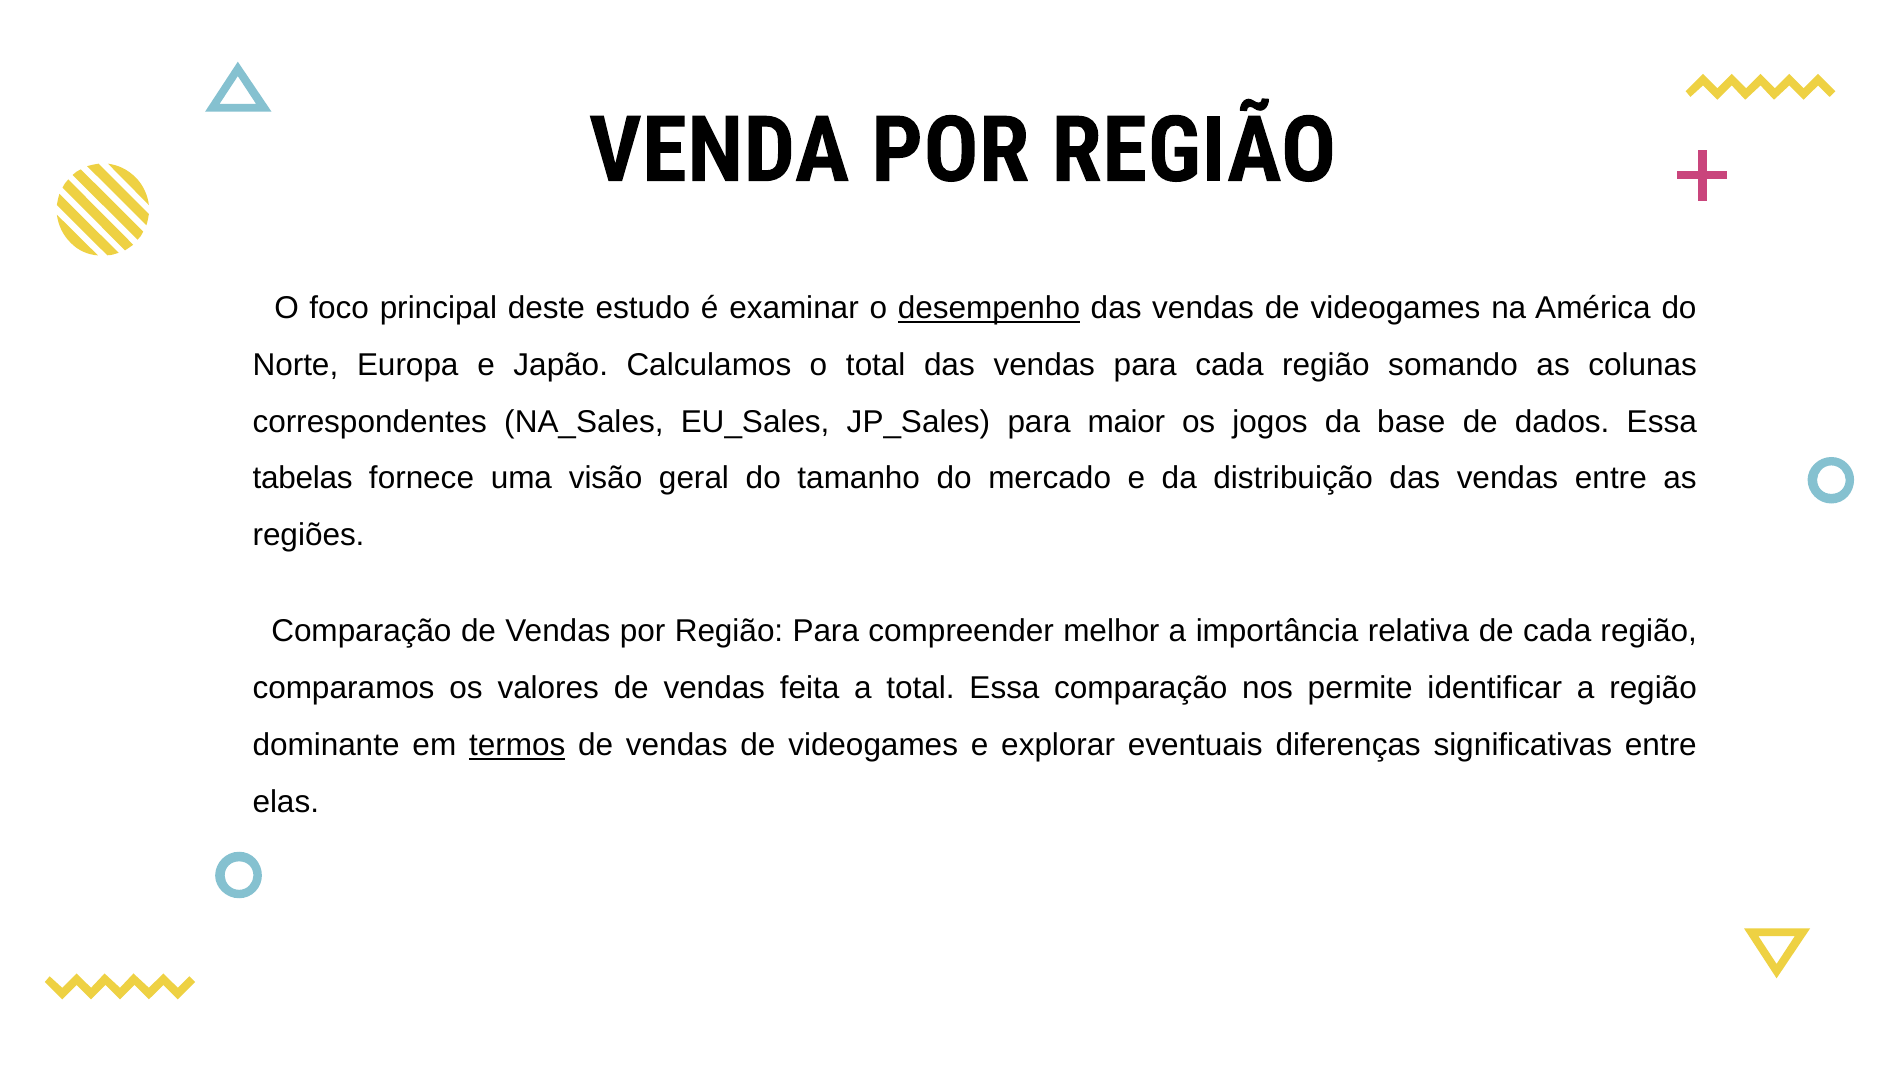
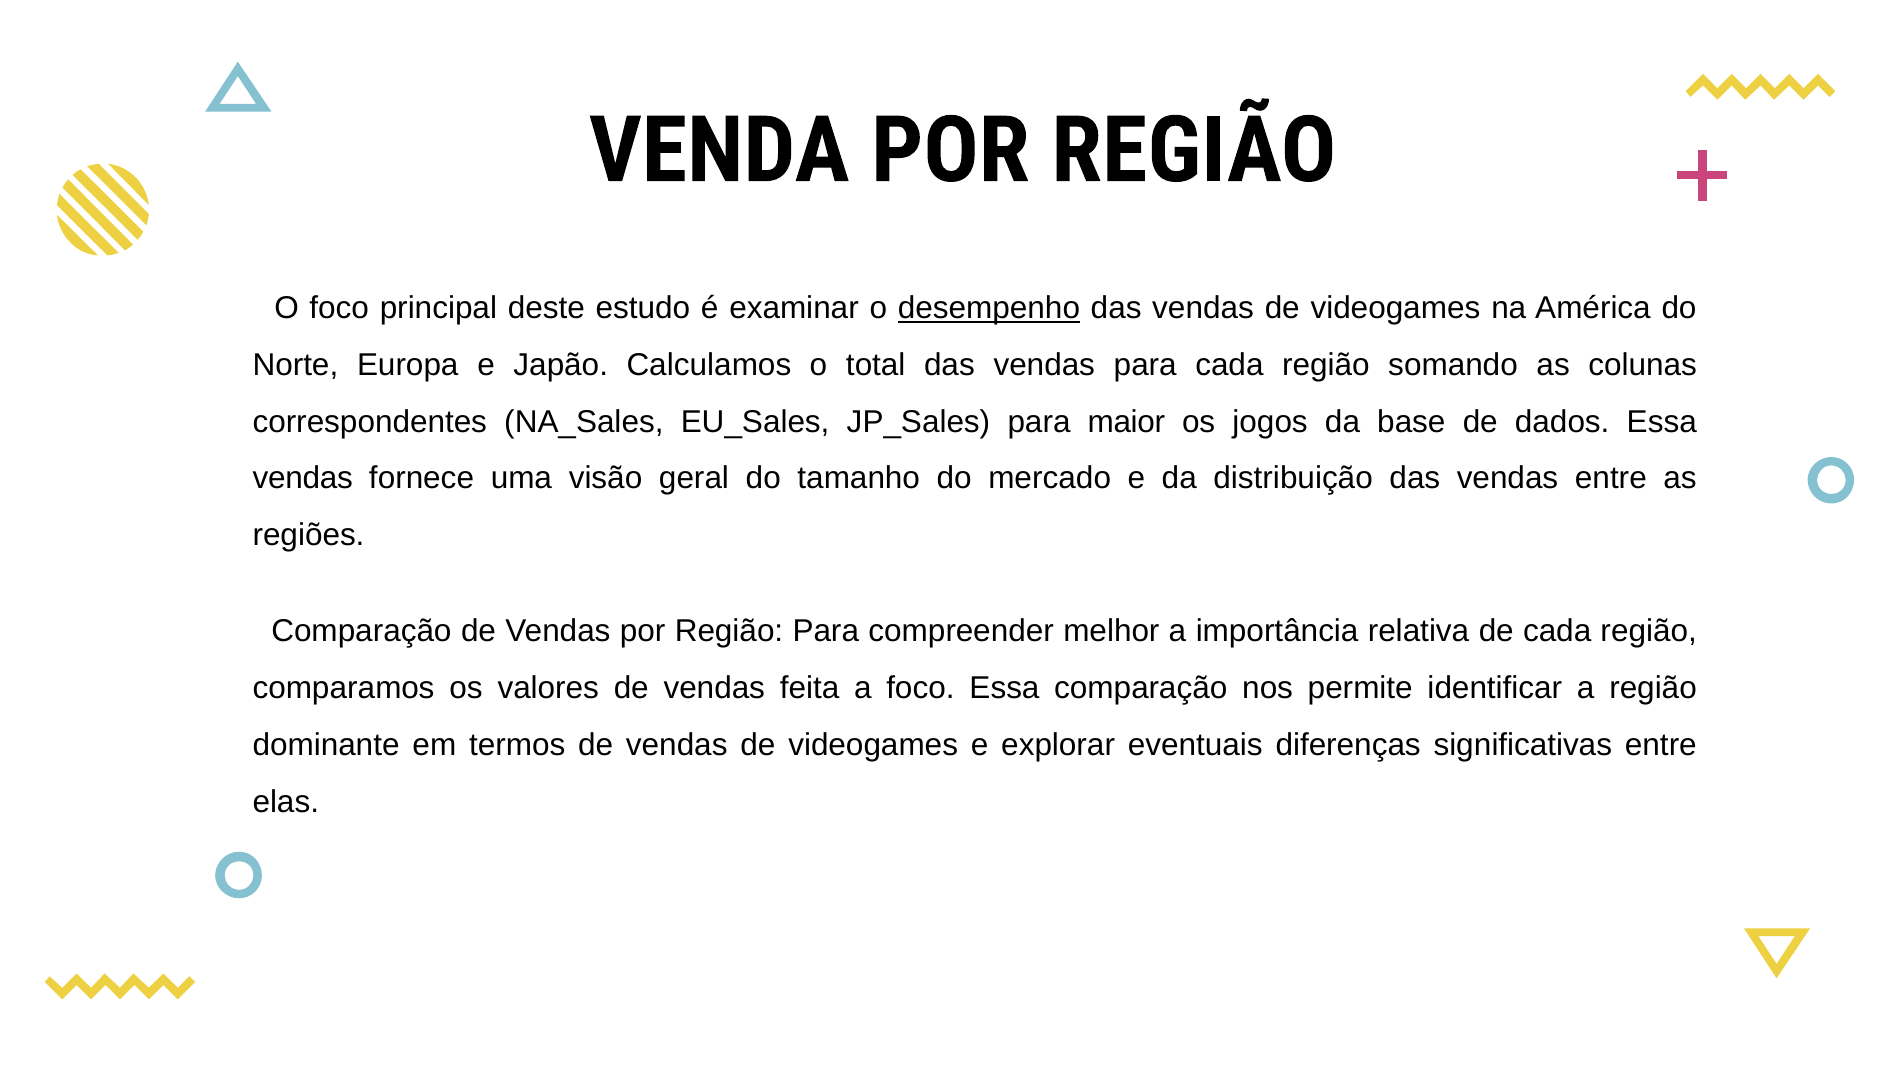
tabelas: tabelas -> vendas (303, 478)
a total: total -> foco (920, 688)
termos underline: present -> none (517, 745)
